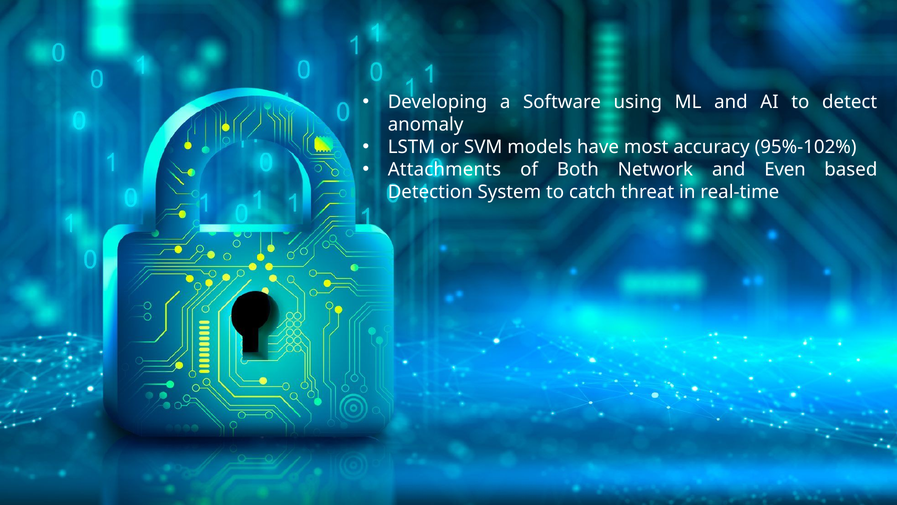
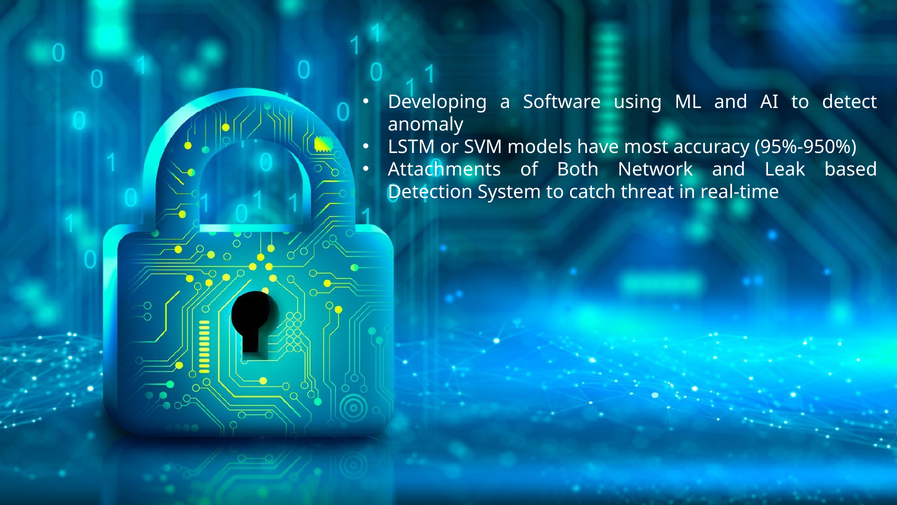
95%-102%: 95%-102% -> 95%-950% (806, 147)
Even: Even -> Leak (785, 169)
